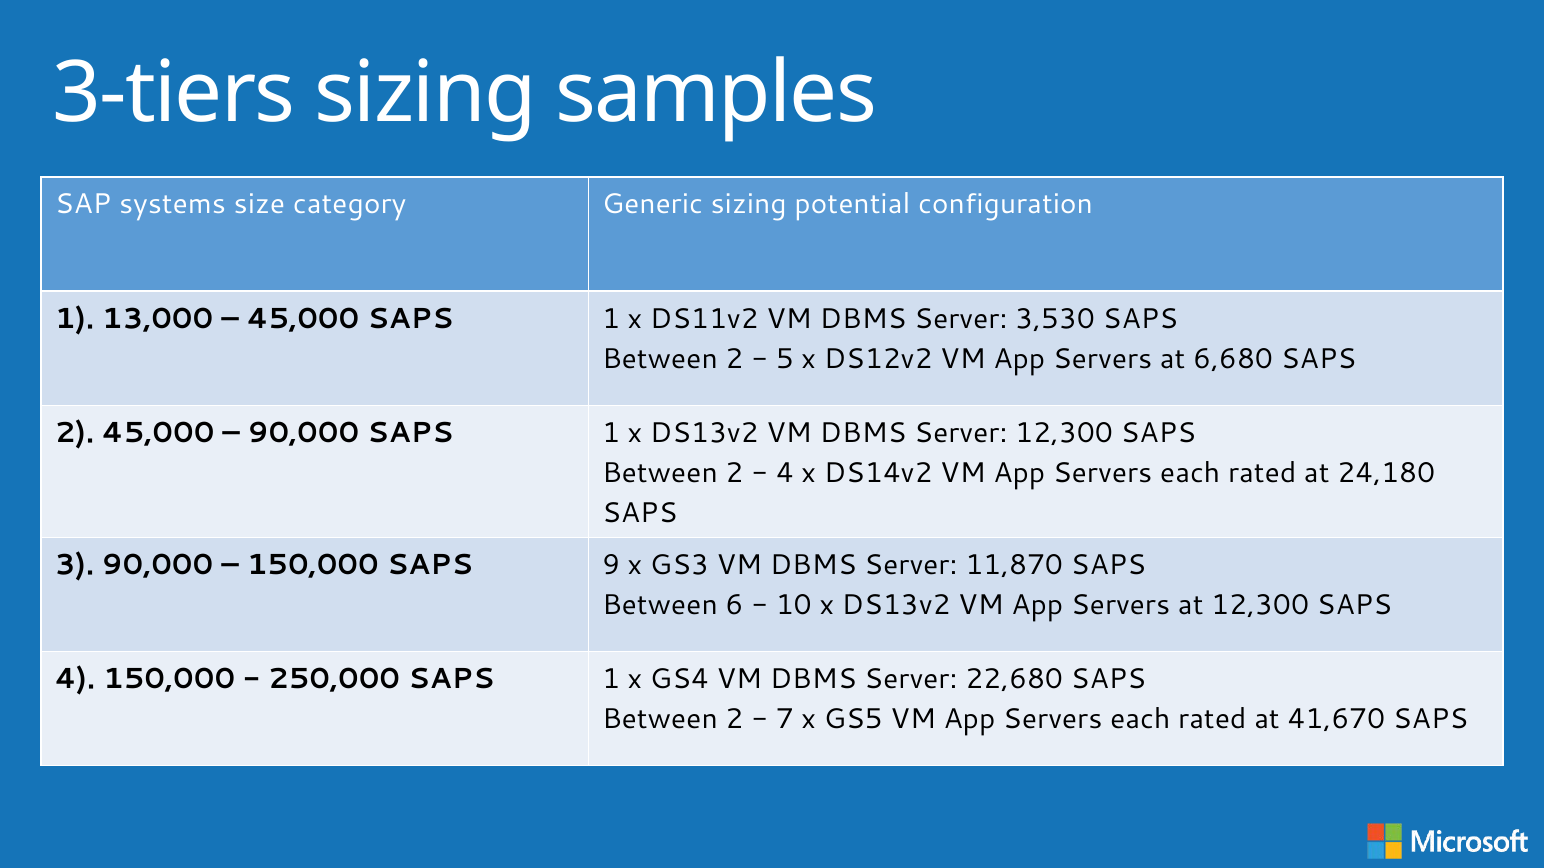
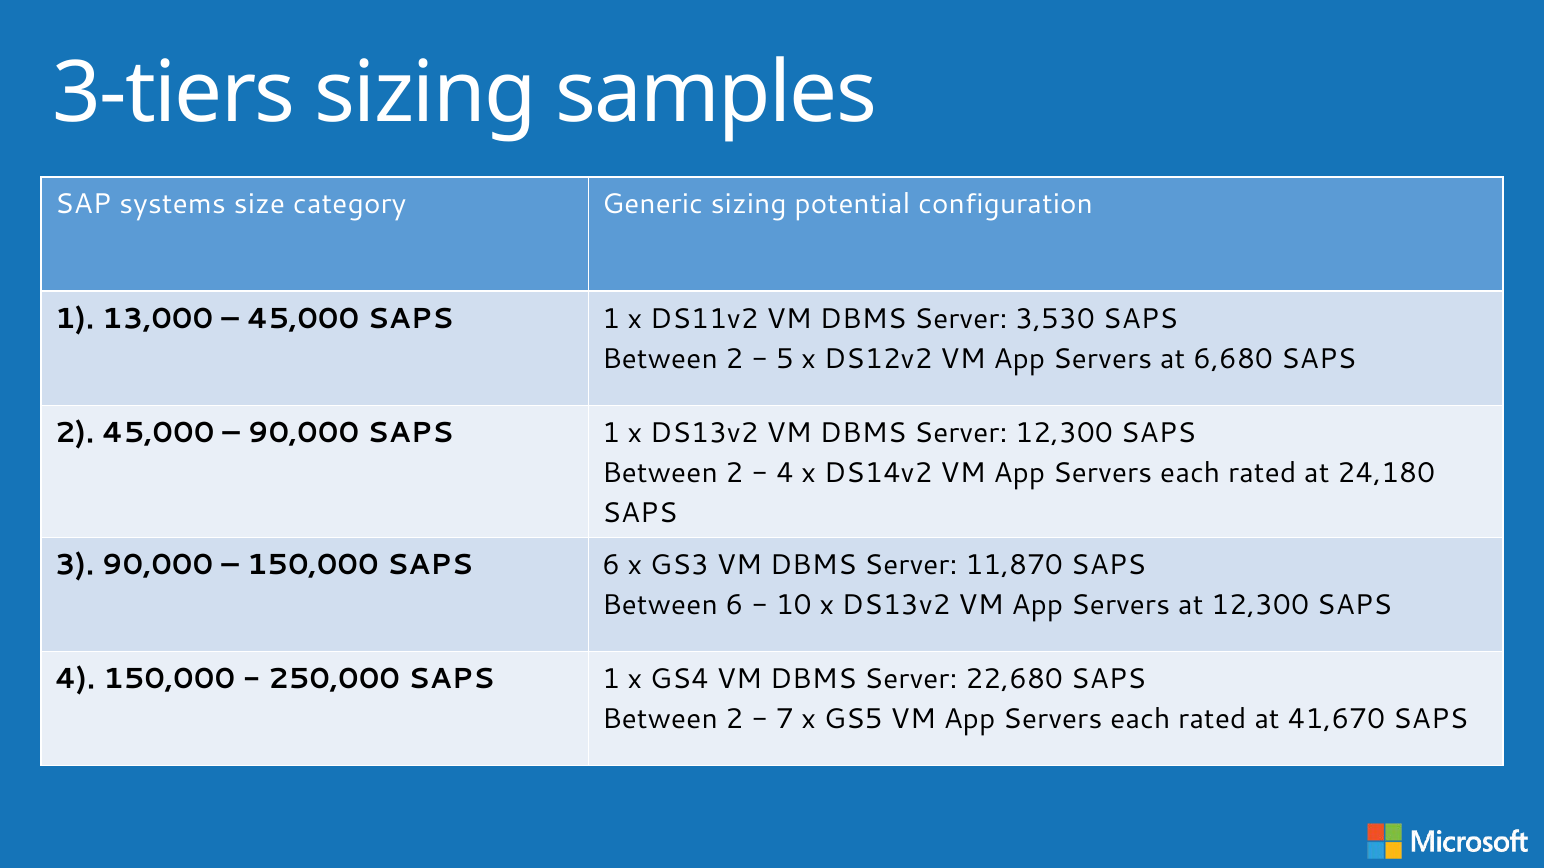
SAPS 9: 9 -> 6 (611, 565)
